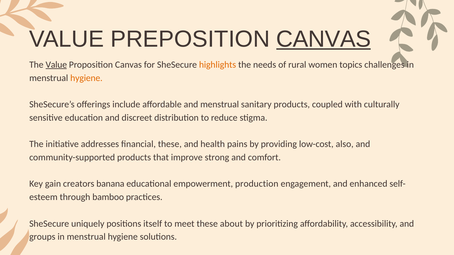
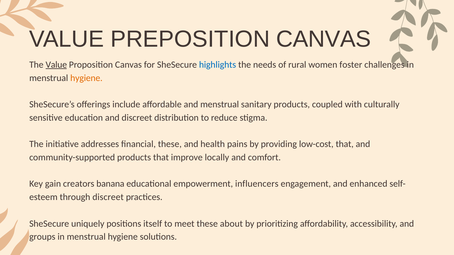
CANVAS underline: present -> none (324, 39)
highlights colour: orange -> blue (218, 65)
topics: topics -> foster (351, 65)
low-cost also: also -> that (345, 144)
strong: strong -> locally (217, 158)
production: production -> influencers (257, 184)
through bamboo: bamboo -> discreet (108, 197)
